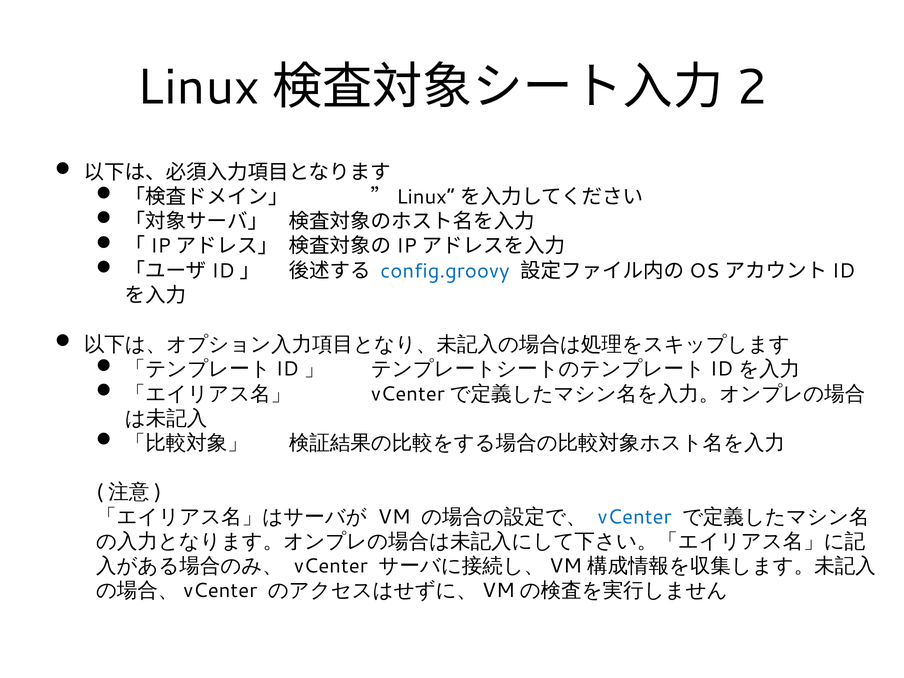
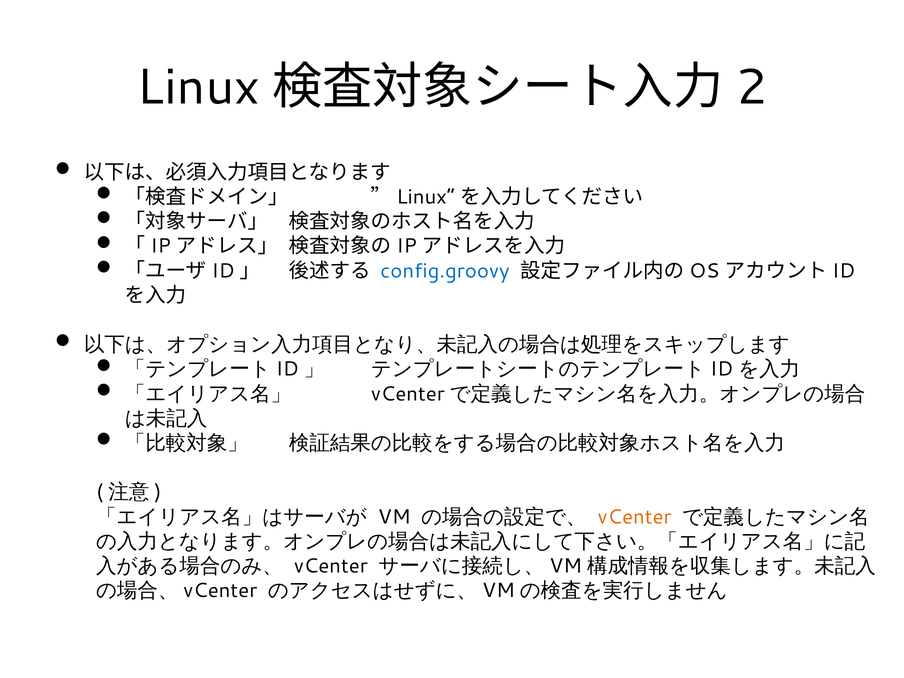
vCenter colour: blue -> orange (635, 517)
